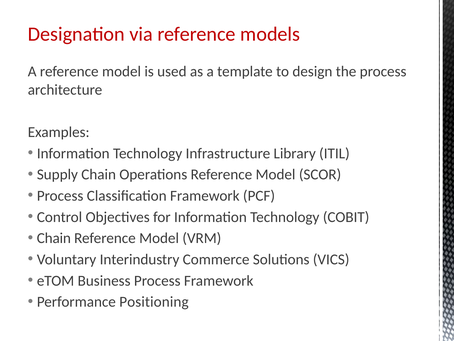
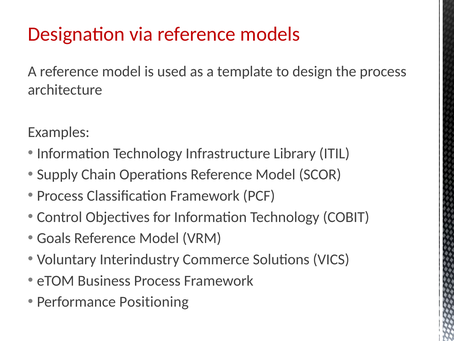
Chain: Chain -> Goals (54, 238)
